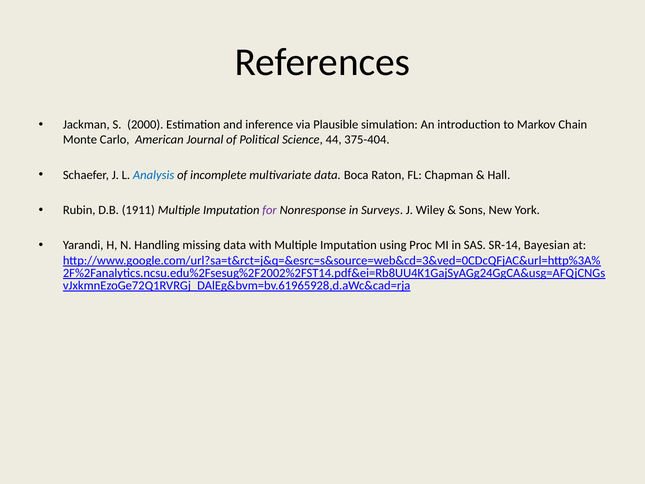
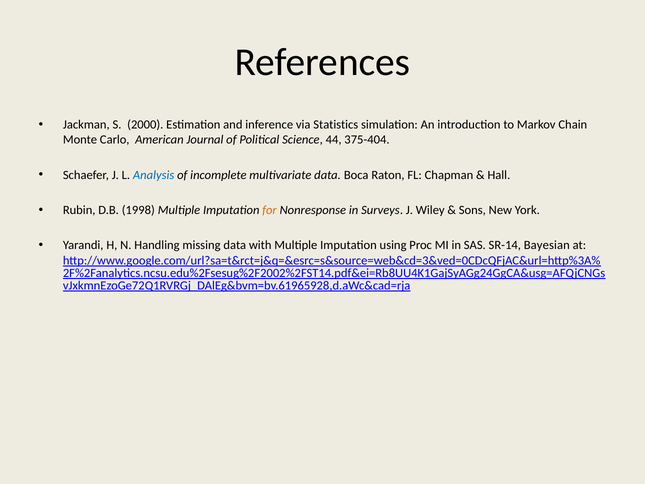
Plausible: Plausible -> Statistics (336, 125)
1911: 1911 -> 1998 (138, 210)
for colour: purple -> orange (270, 210)
